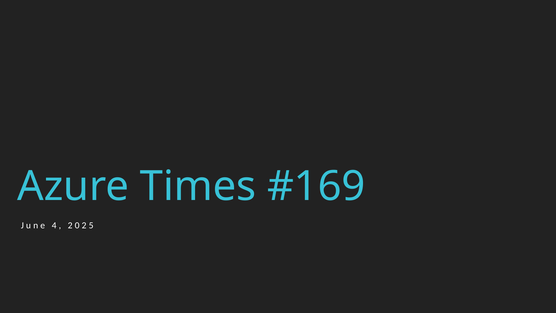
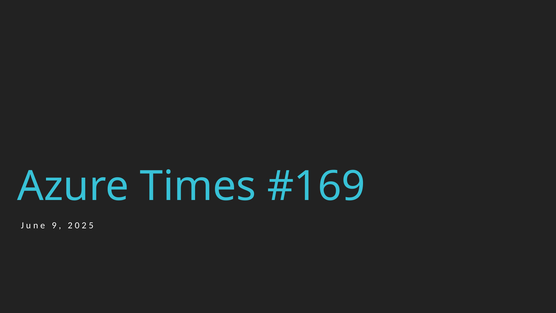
4: 4 -> 9 (54, 225)
